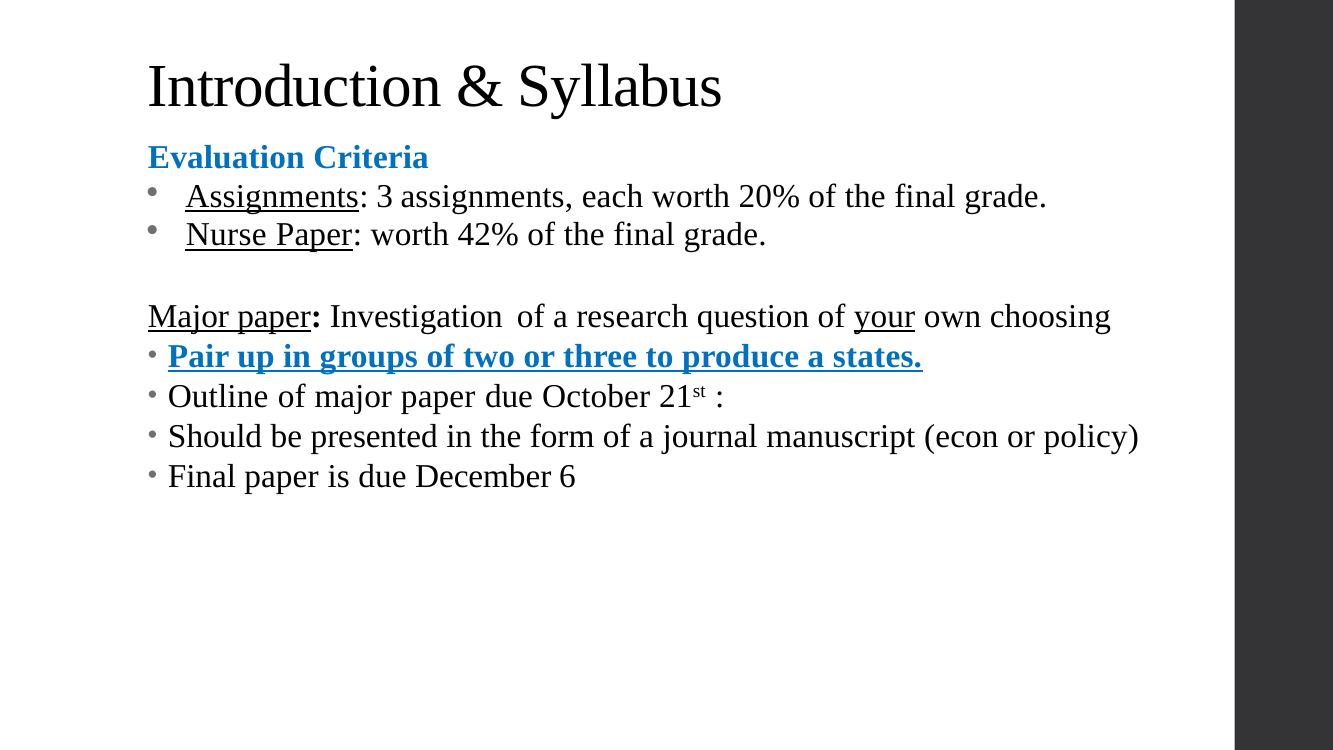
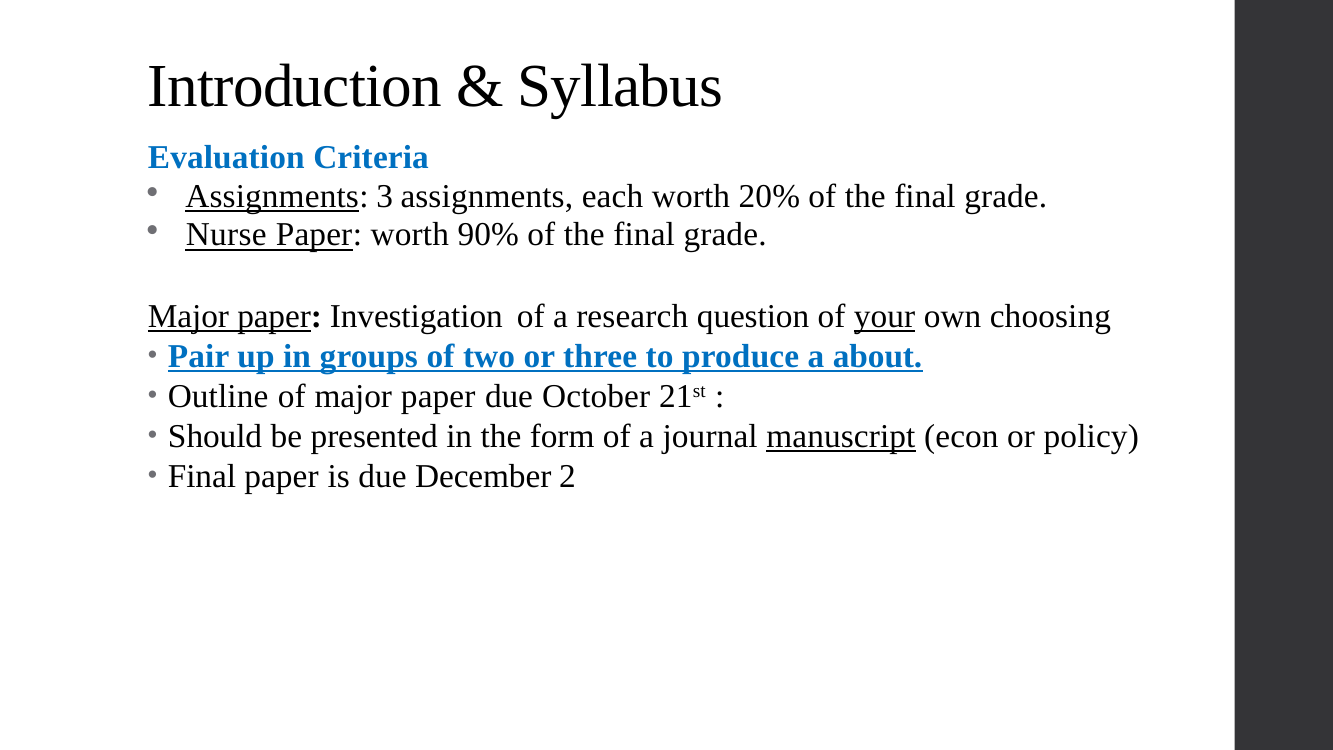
42%: 42% -> 90% (488, 235)
states: states -> about (878, 356)
manuscript underline: none -> present (841, 436)
6: 6 -> 2 (567, 476)
